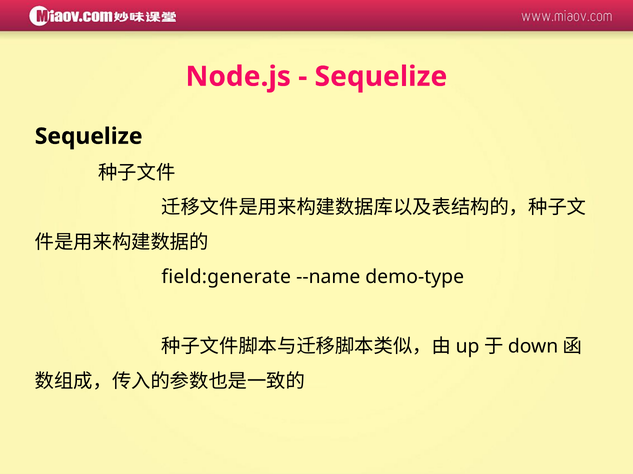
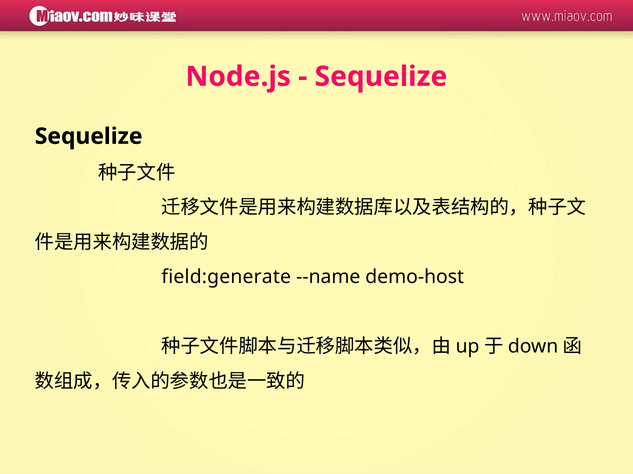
demo-type: demo-type -> demo-host (415, 278)
